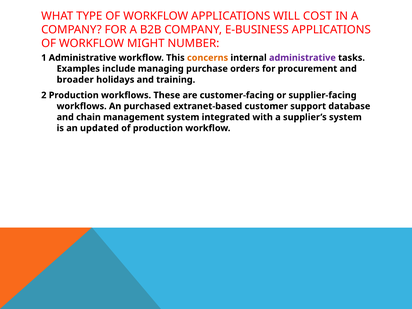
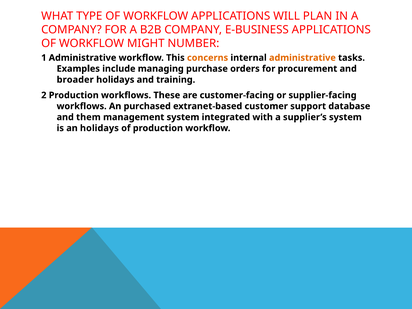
COST: COST -> PLAN (318, 16)
administrative colour: purple -> orange (302, 58)
chain: chain -> them (88, 117)
an updated: updated -> holidays (99, 128)
